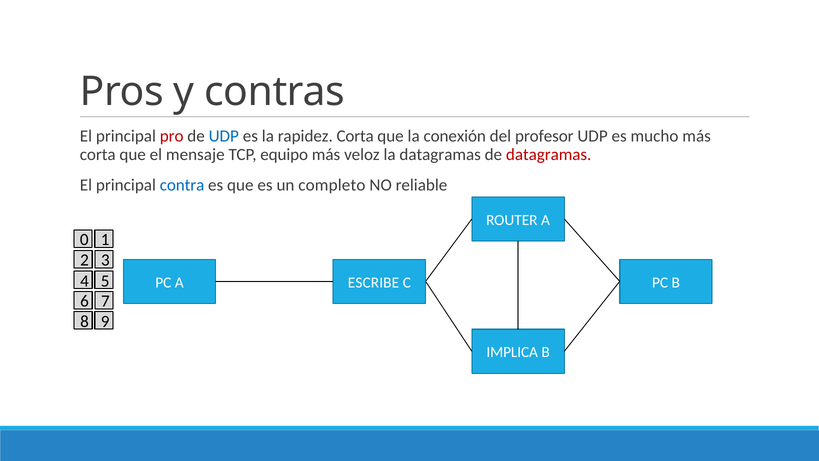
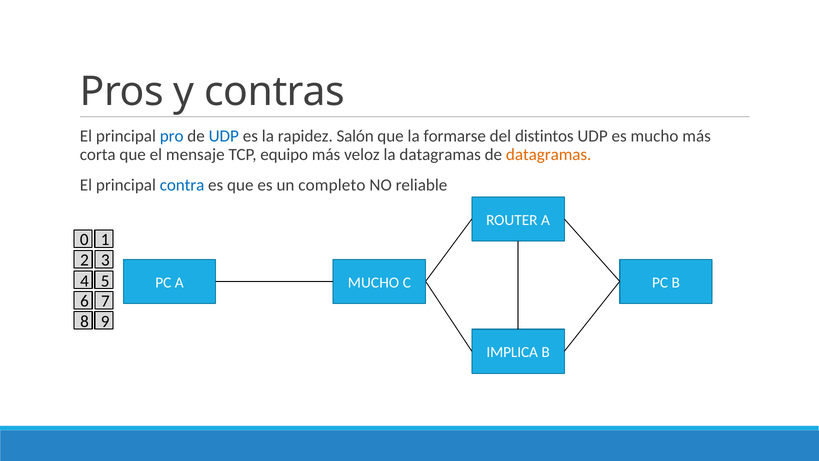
pro colour: red -> blue (172, 136)
rapidez Corta: Corta -> Salón (355, 136)
conexión: conexión -> formarse (455, 136)
profesor: profesor -> distintos (544, 136)
datagramas colour: red -> orange (549, 155)
ESCRIBE: ESCRIBE -> MUCHO (373, 282)
